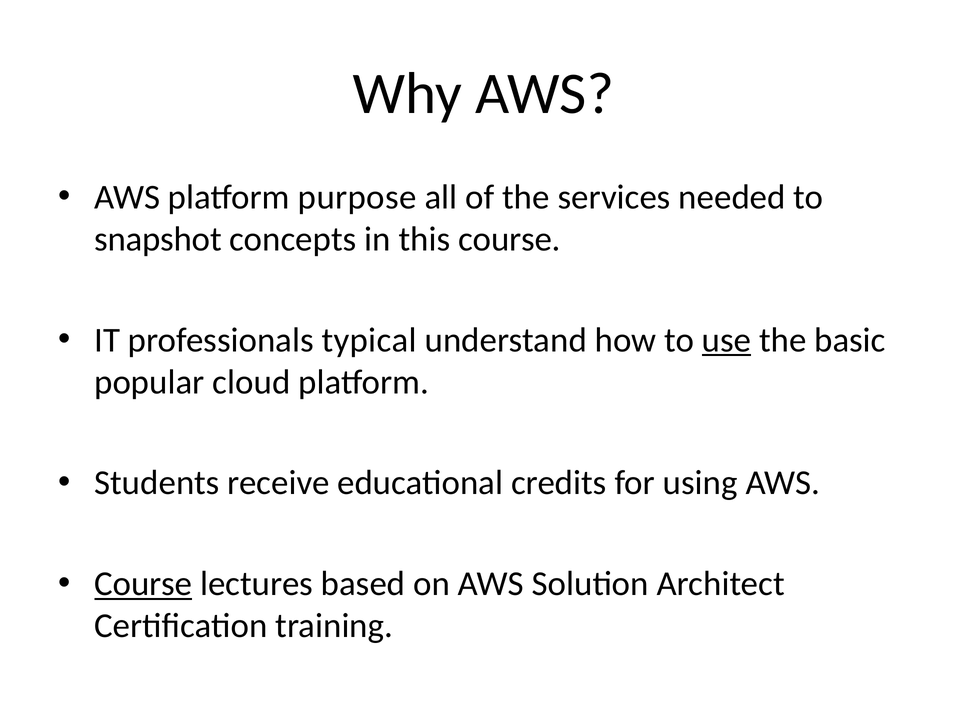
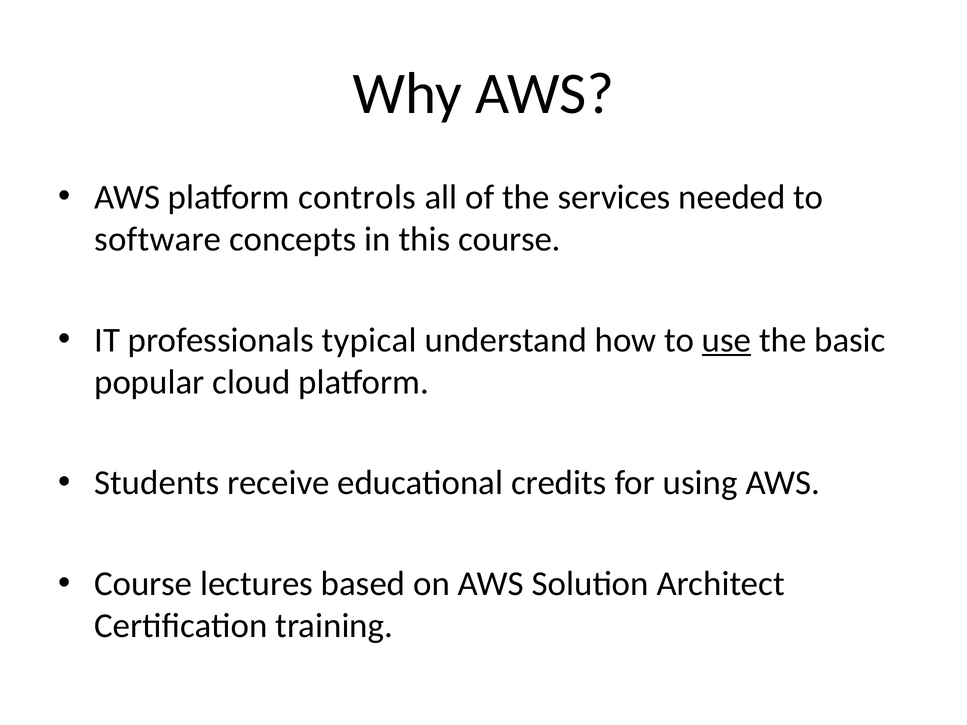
purpose: purpose -> controls (357, 197)
snapshot: snapshot -> software (158, 239)
Course underline: present -> none (143, 584)
